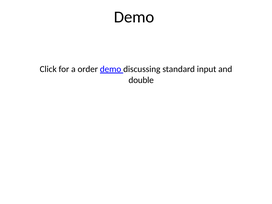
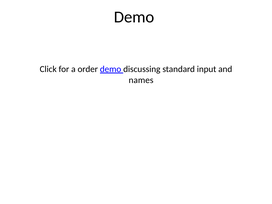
double: double -> names (141, 80)
